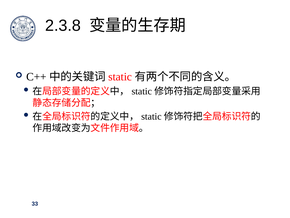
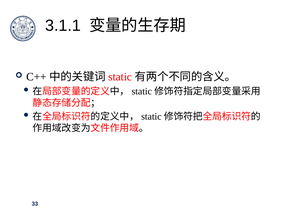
2.3.8: 2.3.8 -> 3.1.1 (63, 26)
